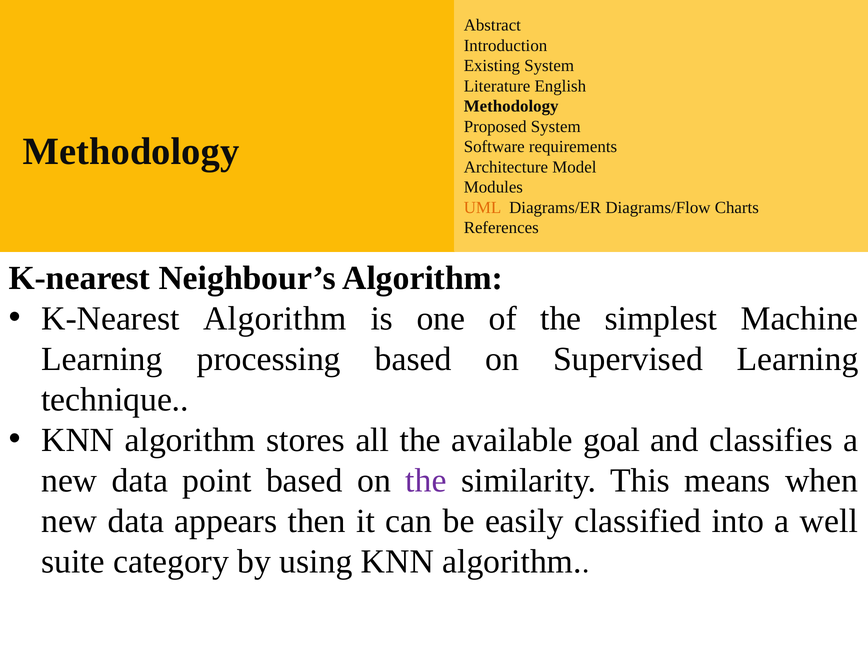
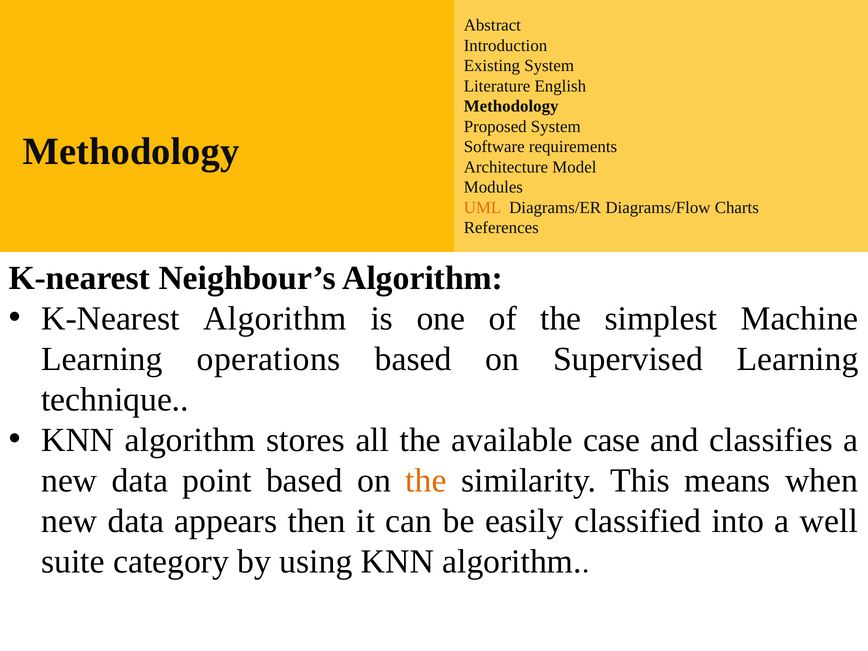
processing: processing -> operations (269, 359)
goal: goal -> case (612, 440)
the colour: purple -> orange (426, 481)
